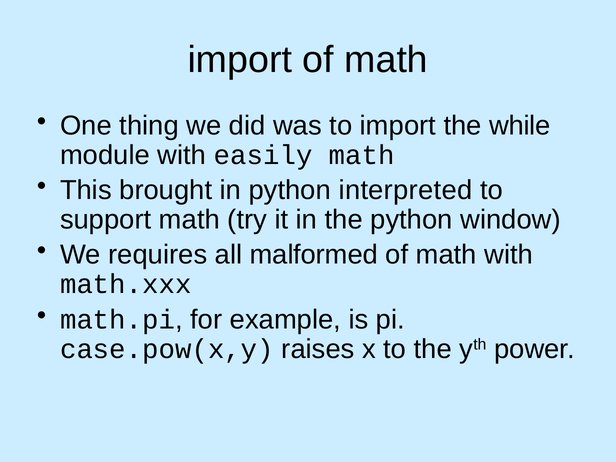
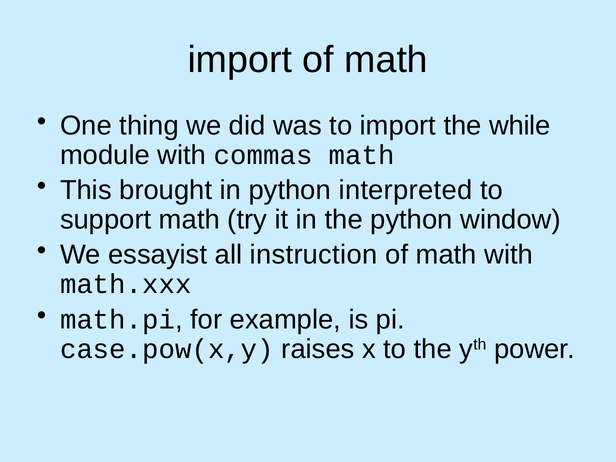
easily: easily -> commas (263, 155)
requires: requires -> essayist (158, 255)
malformed: malformed -> instruction (314, 255)
